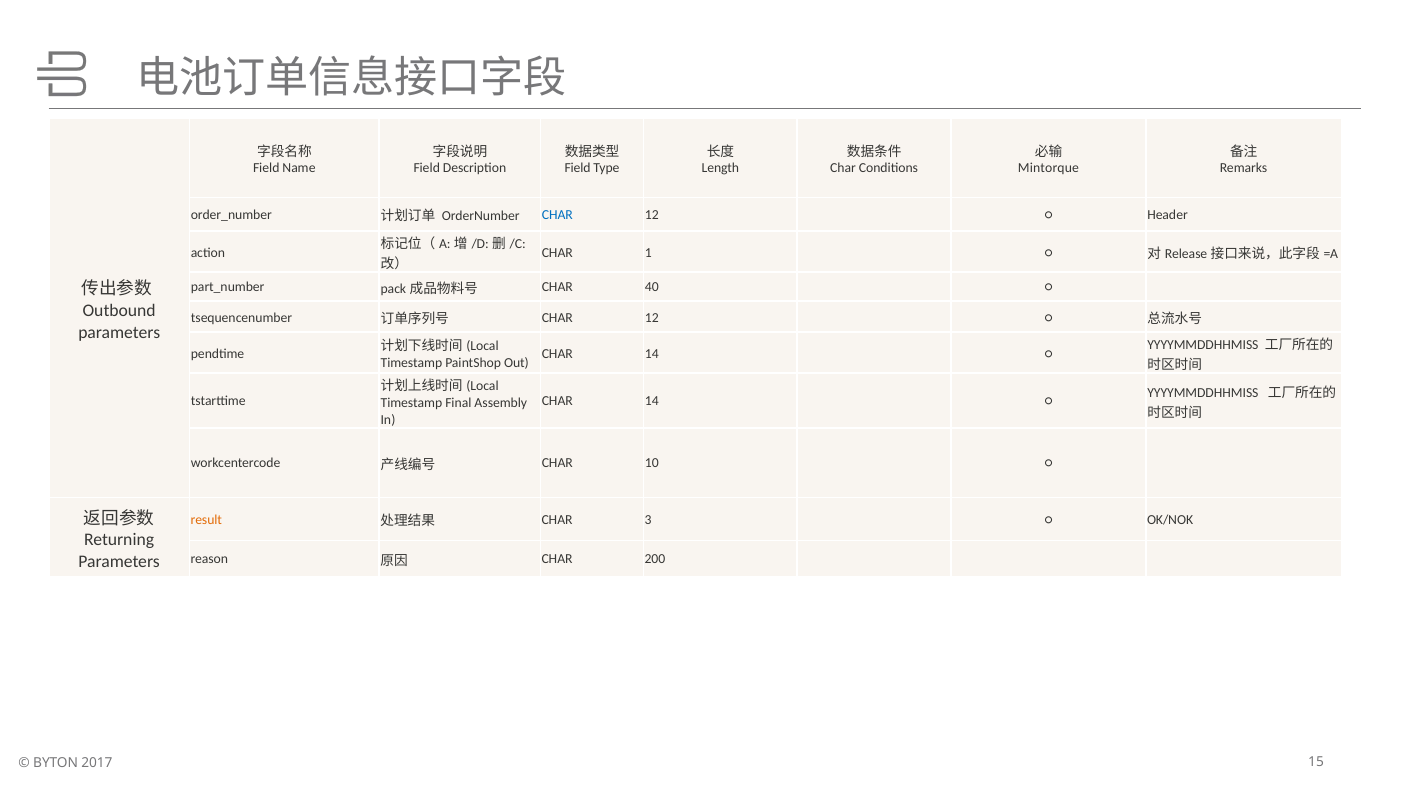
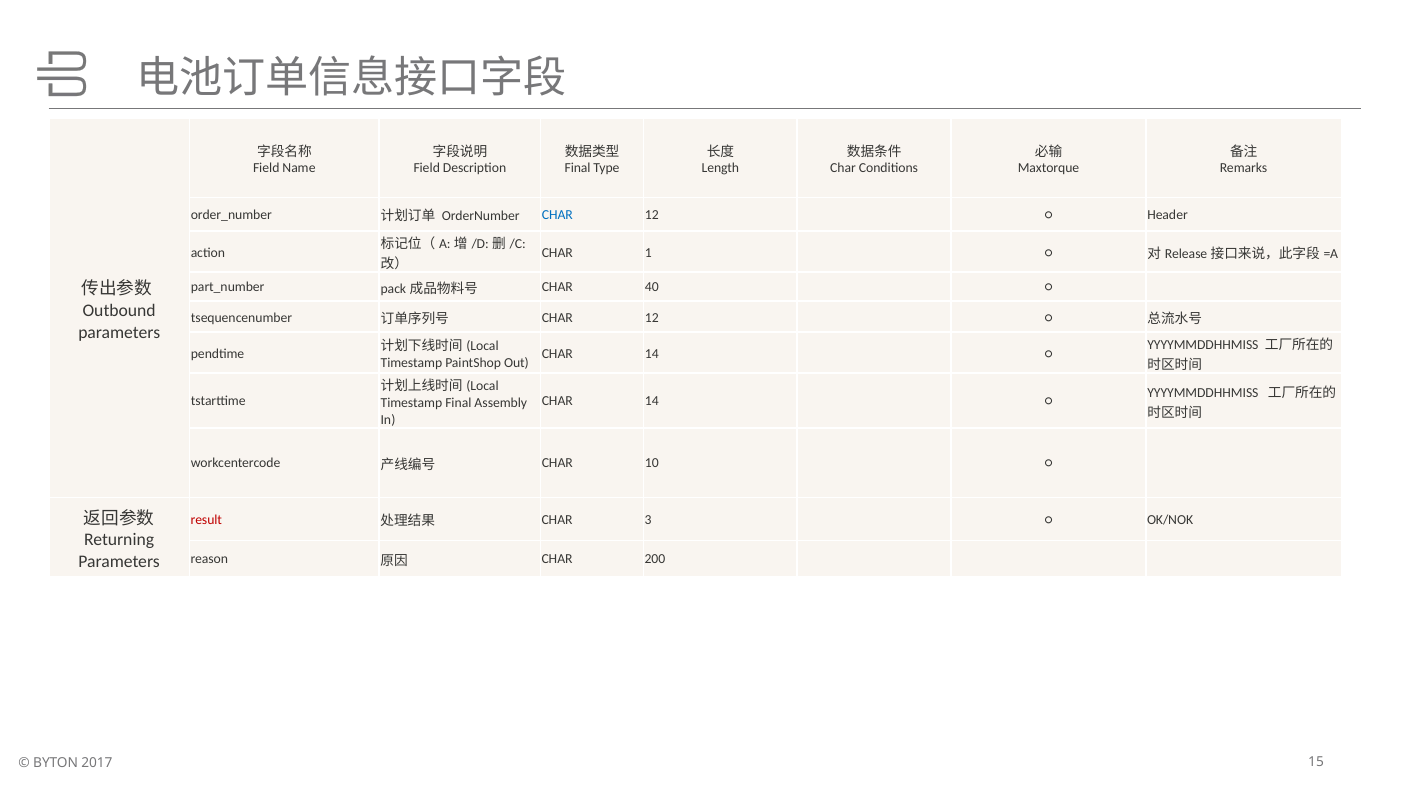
Field: Field -> Final (578, 168)
Mintorque: Mintorque -> Maxtorque (1049, 168)
result colour: orange -> red (206, 520)
